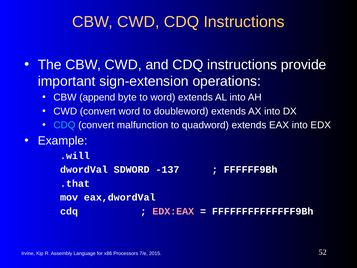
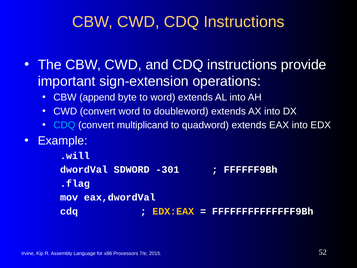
malfunction: malfunction -> multiplicand (143, 125)
-137: -137 -> -301 (167, 170)
.that: .that -> .flag (75, 183)
EDX:EAX colour: pink -> yellow (173, 211)
